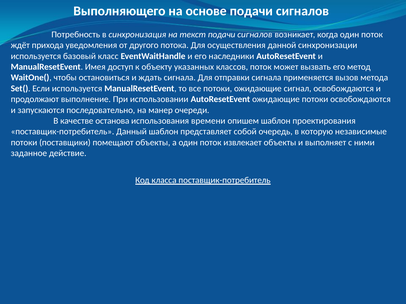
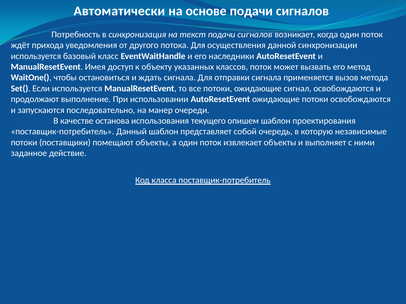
Выполняющего: Выполняющего -> Автоматически (119, 11)
времени: времени -> текущего (208, 121)
